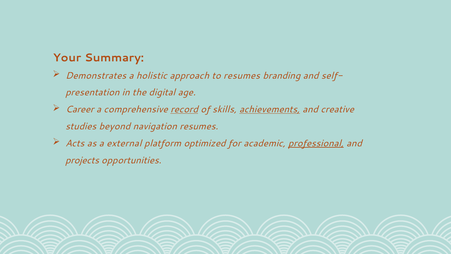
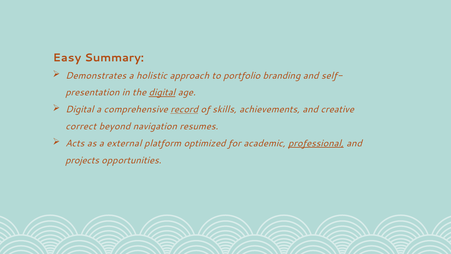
Your: Your -> Easy (67, 58)
to resumes: resumes -> portfolio (242, 76)
digital underline: none -> present (162, 92)
Career: Career -> Digital (80, 109)
achievements underline: present -> none (270, 109)
studies: studies -> correct (81, 126)
